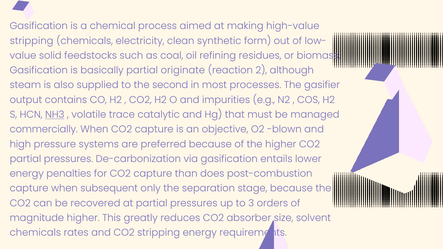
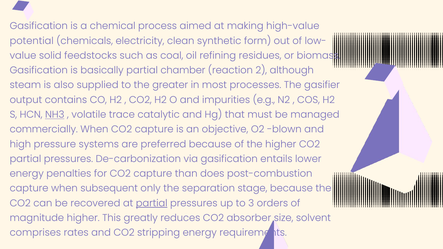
stripping: stripping -> potential (32, 41)
originate: originate -> chamber (183, 70)
second: second -> greater (170, 85)
partial underline: none -> present (152, 203)
chemicals: chemicals -> comprises (35, 233)
